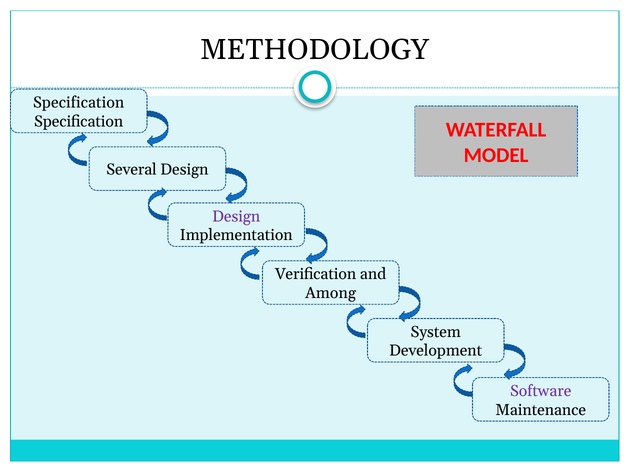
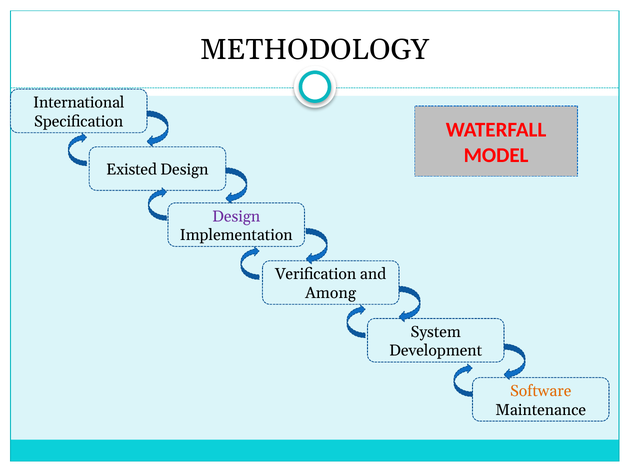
Specification: Specification -> International (79, 103)
Several: Several -> Existed (132, 170)
Software colour: purple -> orange (541, 391)
